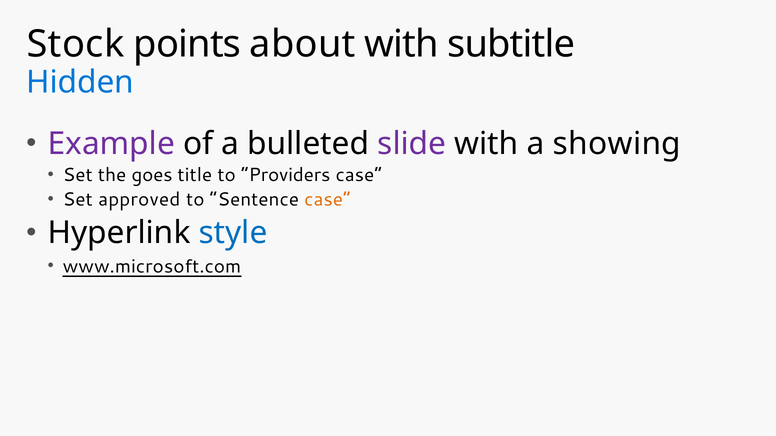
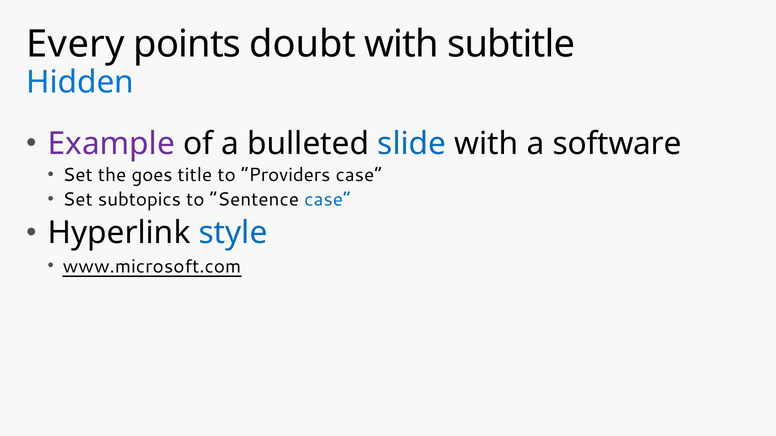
Stock: Stock -> Every (76, 44)
about: about -> doubt (303, 44)
slide colour: purple -> blue (412, 144)
showing: showing -> software (617, 144)
approved: approved -> subtopics (139, 199)
case colour: orange -> blue (328, 199)
